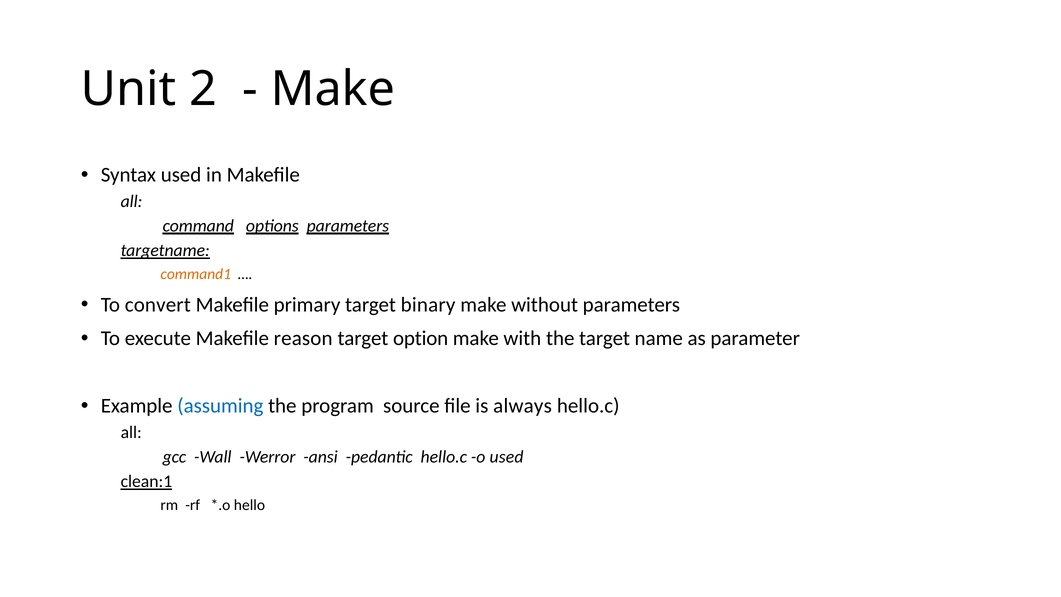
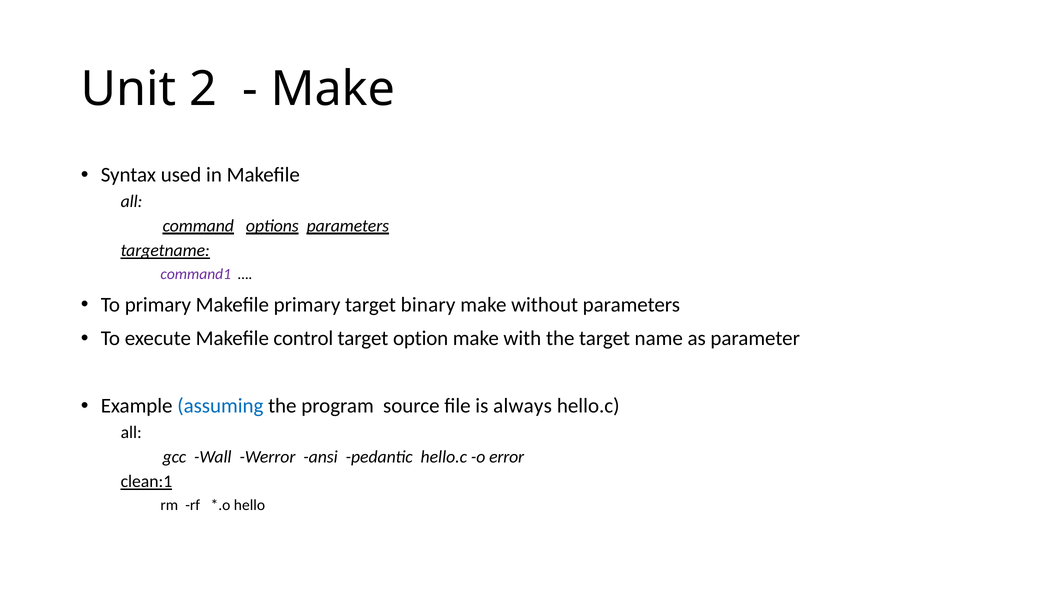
command1 colour: orange -> purple (196, 274)
To convert: convert -> primary (158, 305)
reason: reason -> control (303, 338)
o used: used -> error (507, 457)
